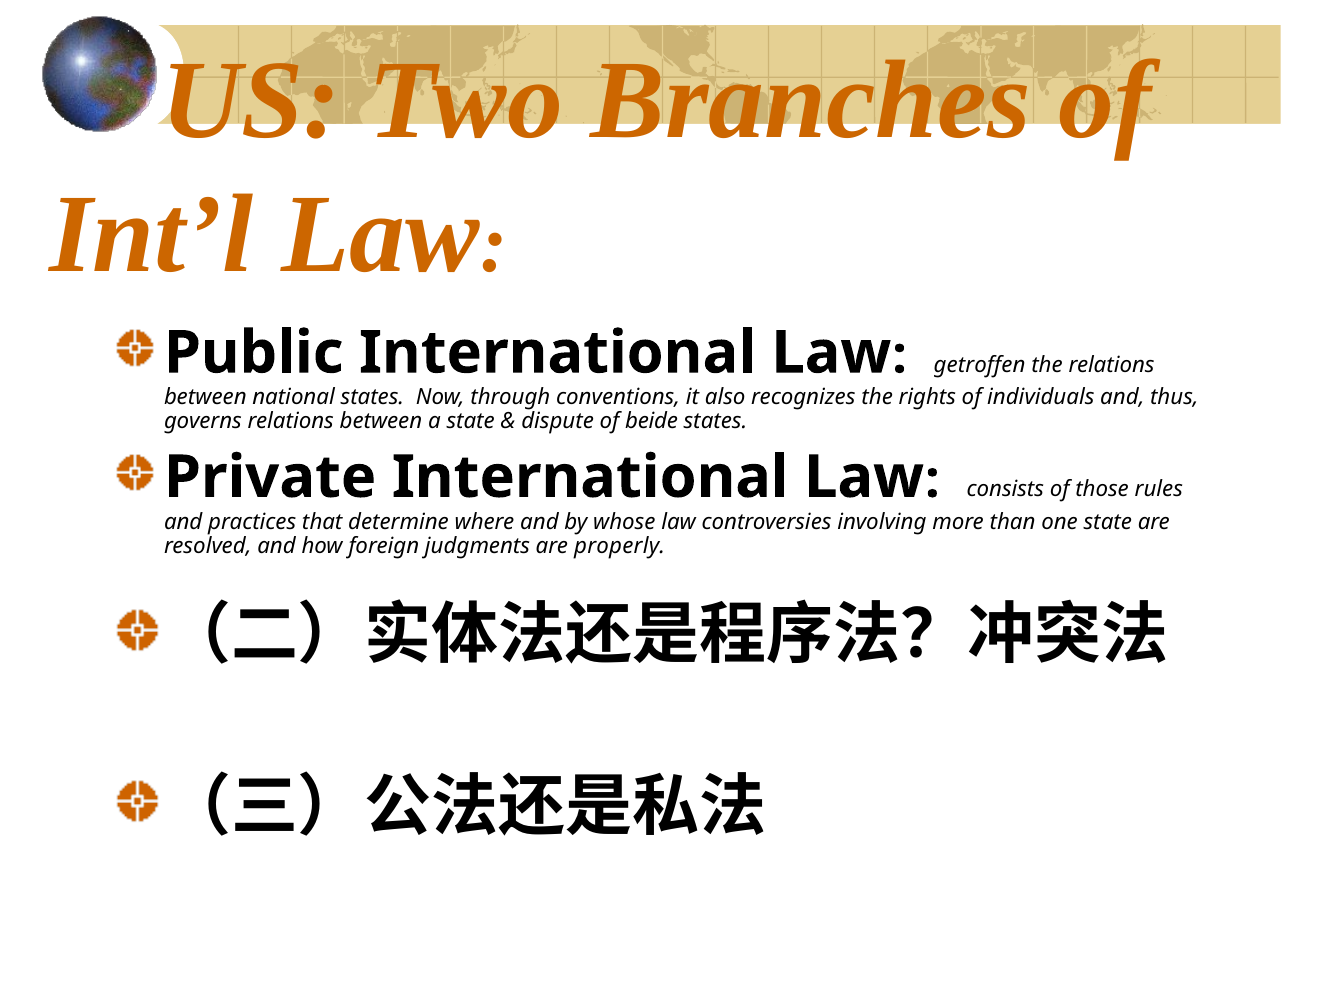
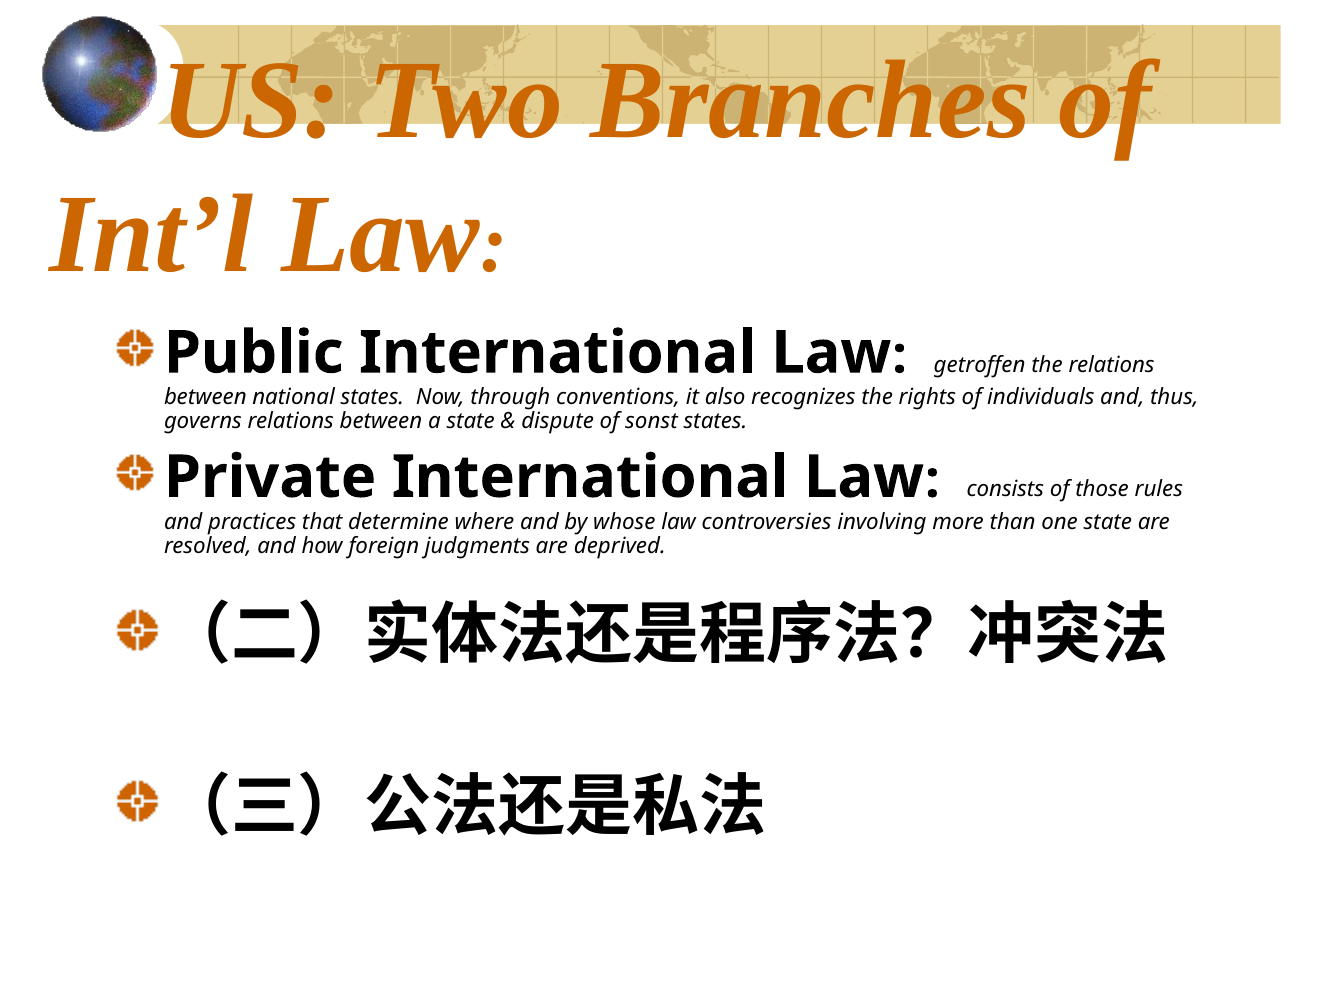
beide: beide -> sonst (651, 422)
properly: properly -> deprived (620, 546)
